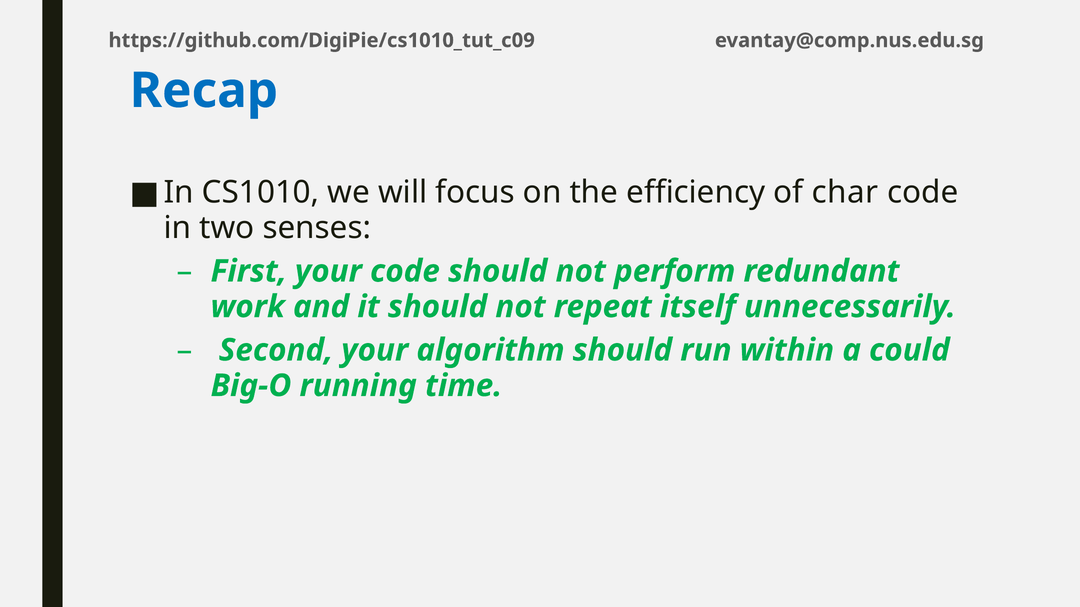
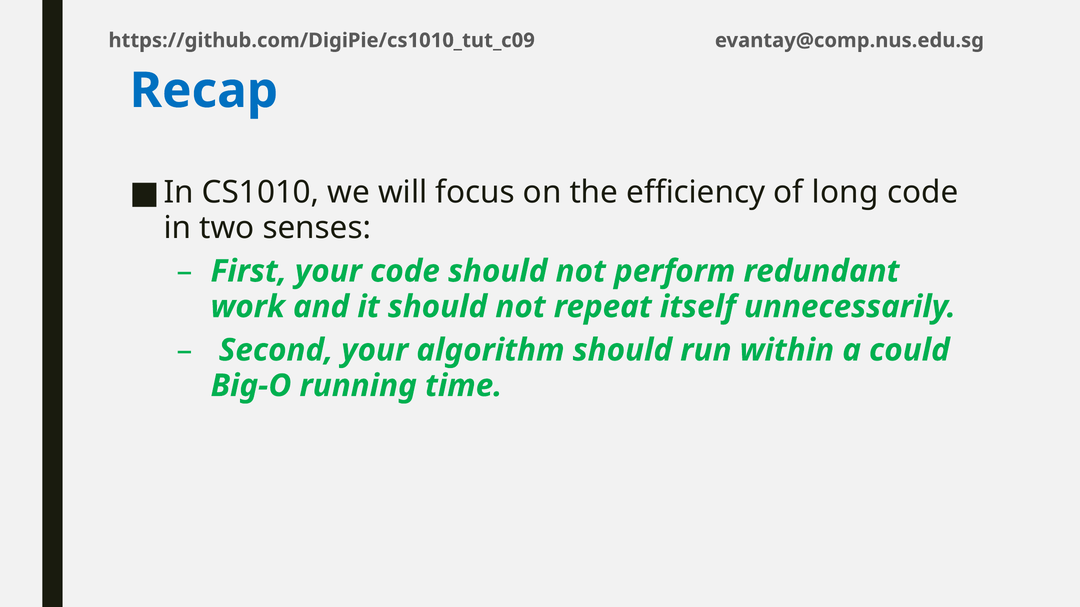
char: char -> long (845, 192)
